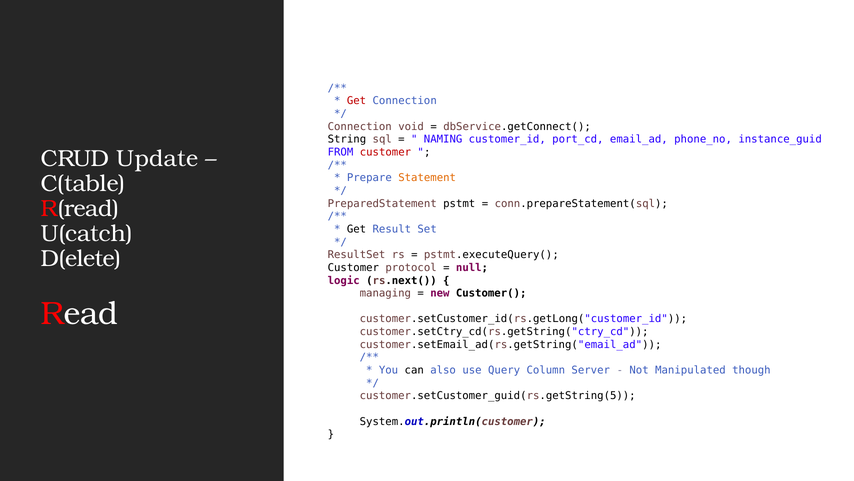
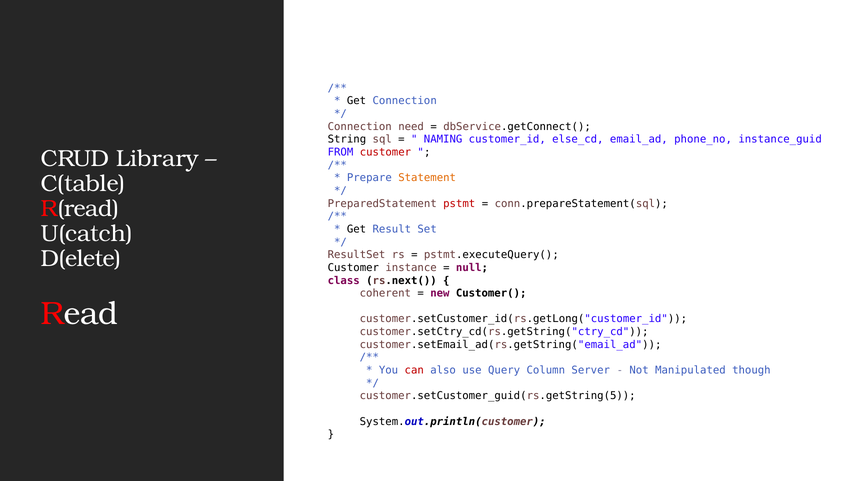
Get colour: red -> black (357, 101)
void: void -> need (411, 126)
port_cd: port_cd -> else_cd (578, 139)
Update: Update -> Library (157, 158)
pstmt colour: black -> red (459, 203)
protocol: protocol -> instance (411, 267)
logic: logic -> class (344, 280)
managing: managing -> coherent (385, 293)
can colour: black -> red (414, 370)
